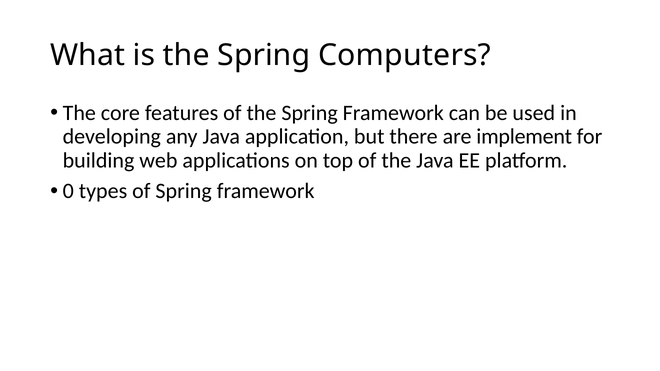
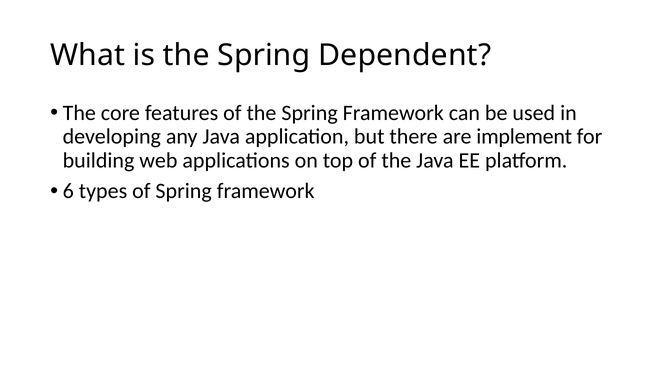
Computers: Computers -> Dependent (405, 55)
0: 0 -> 6 (68, 191)
